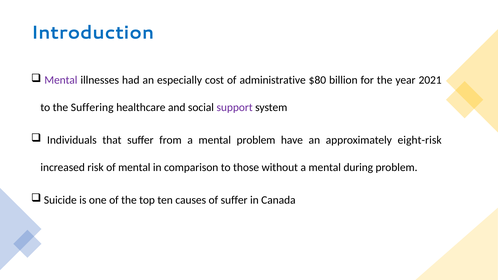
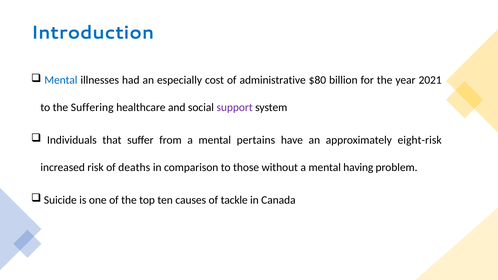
Mental colour: purple -> blue (61, 80)
mental problem: problem -> pertains (256, 140)
of mental: mental -> deaths (134, 167)
during: during -> having (358, 167)
of suffer: suffer -> tackle (234, 200)
